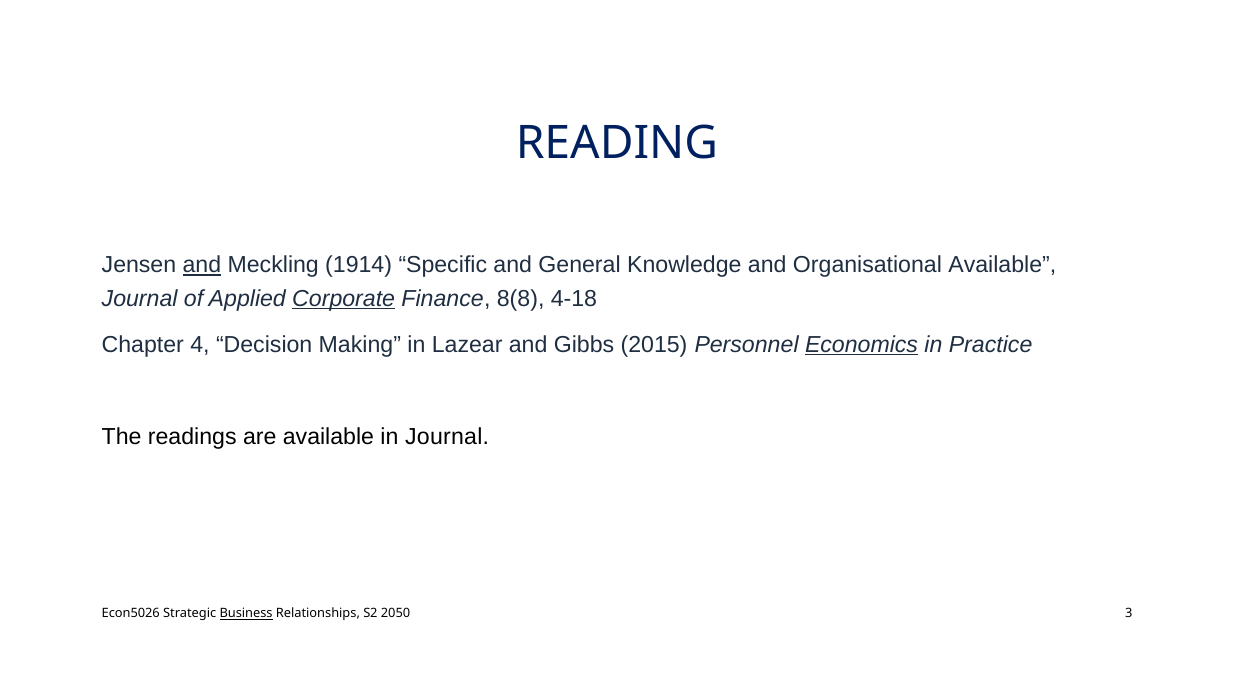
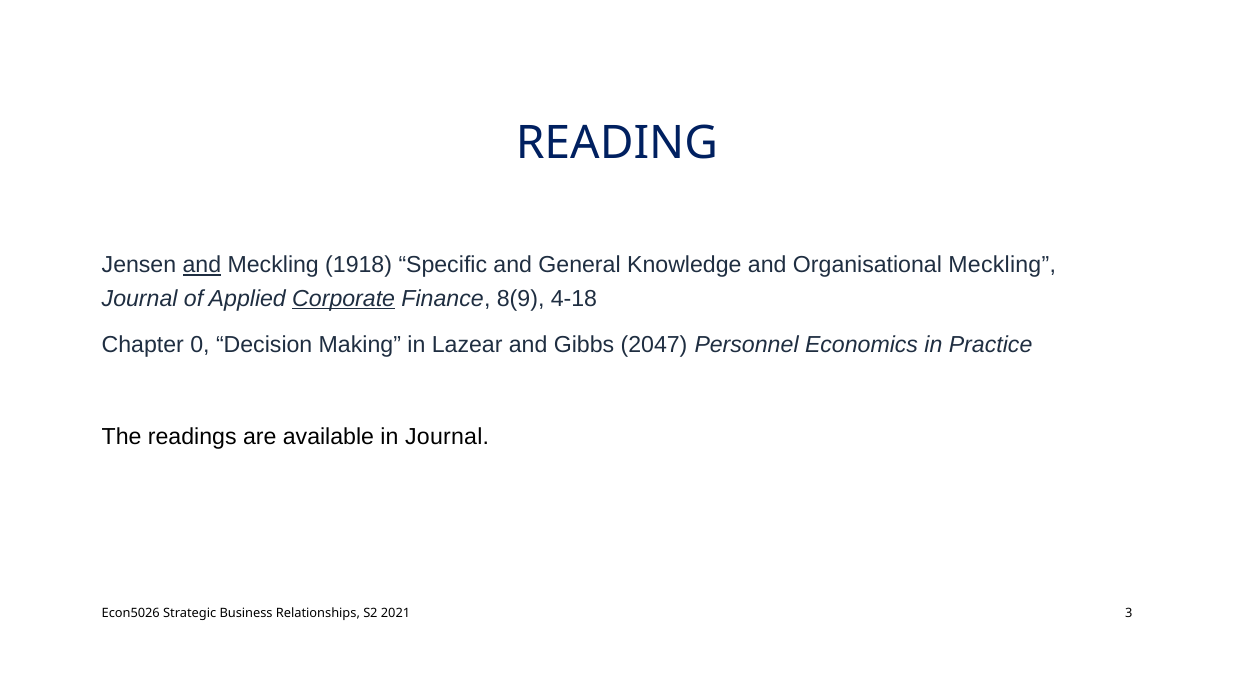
1914: 1914 -> 1918 (359, 265)
Organisational Available: Available -> Meckling (1002, 265)
8(8: 8(8 -> 8(9 (521, 299)
4: 4 -> 0 (200, 345)
2015: 2015 -> 2047 (654, 345)
Economics underline: present -> none (862, 345)
Business underline: present -> none (246, 614)
2050: 2050 -> 2021 (396, 614)
